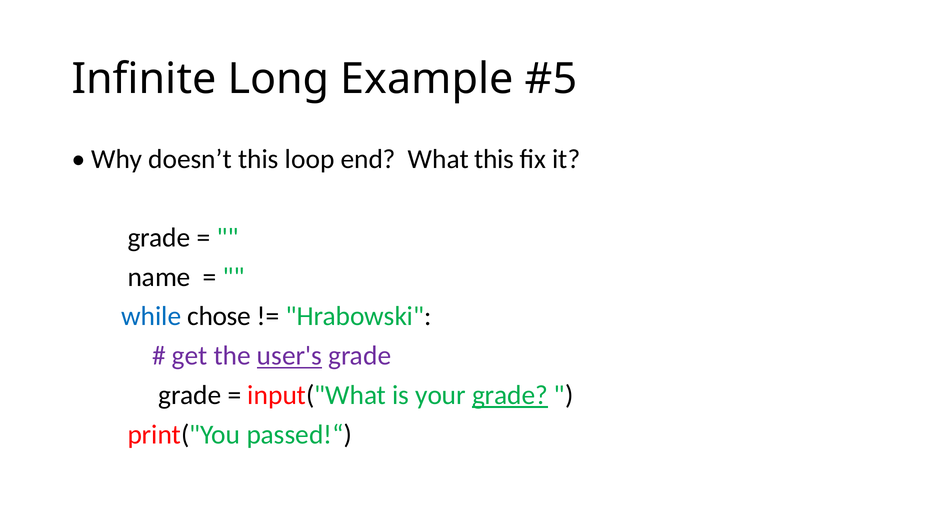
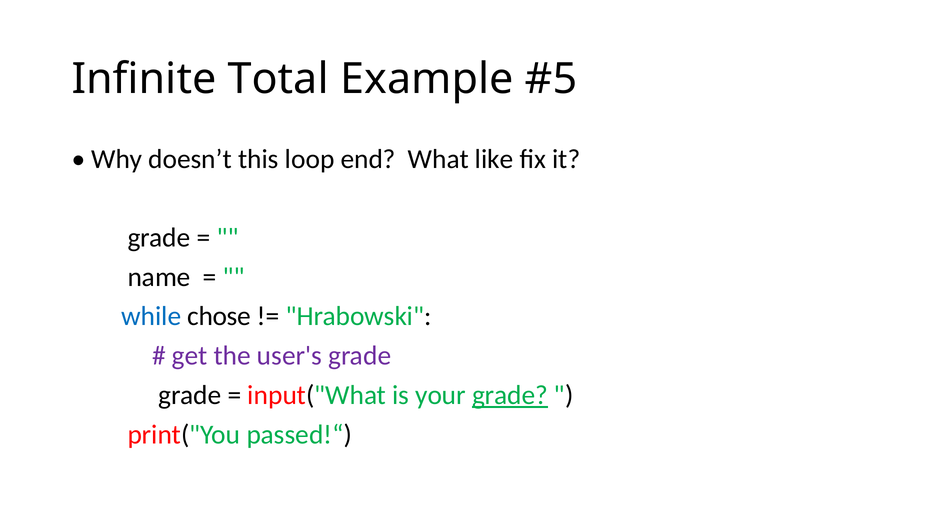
Long: Long -> Total (278, 79)
What this: this -> like (494, 159)
user's underline: present -> none (289, 356)
